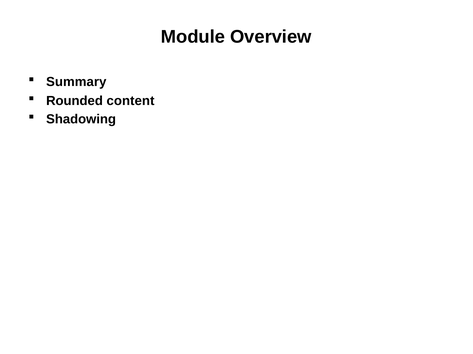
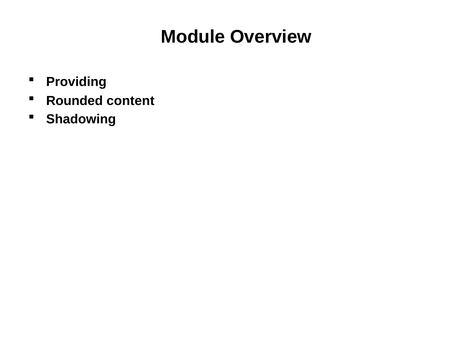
Summary: Summary -> Providing (76, 82)
